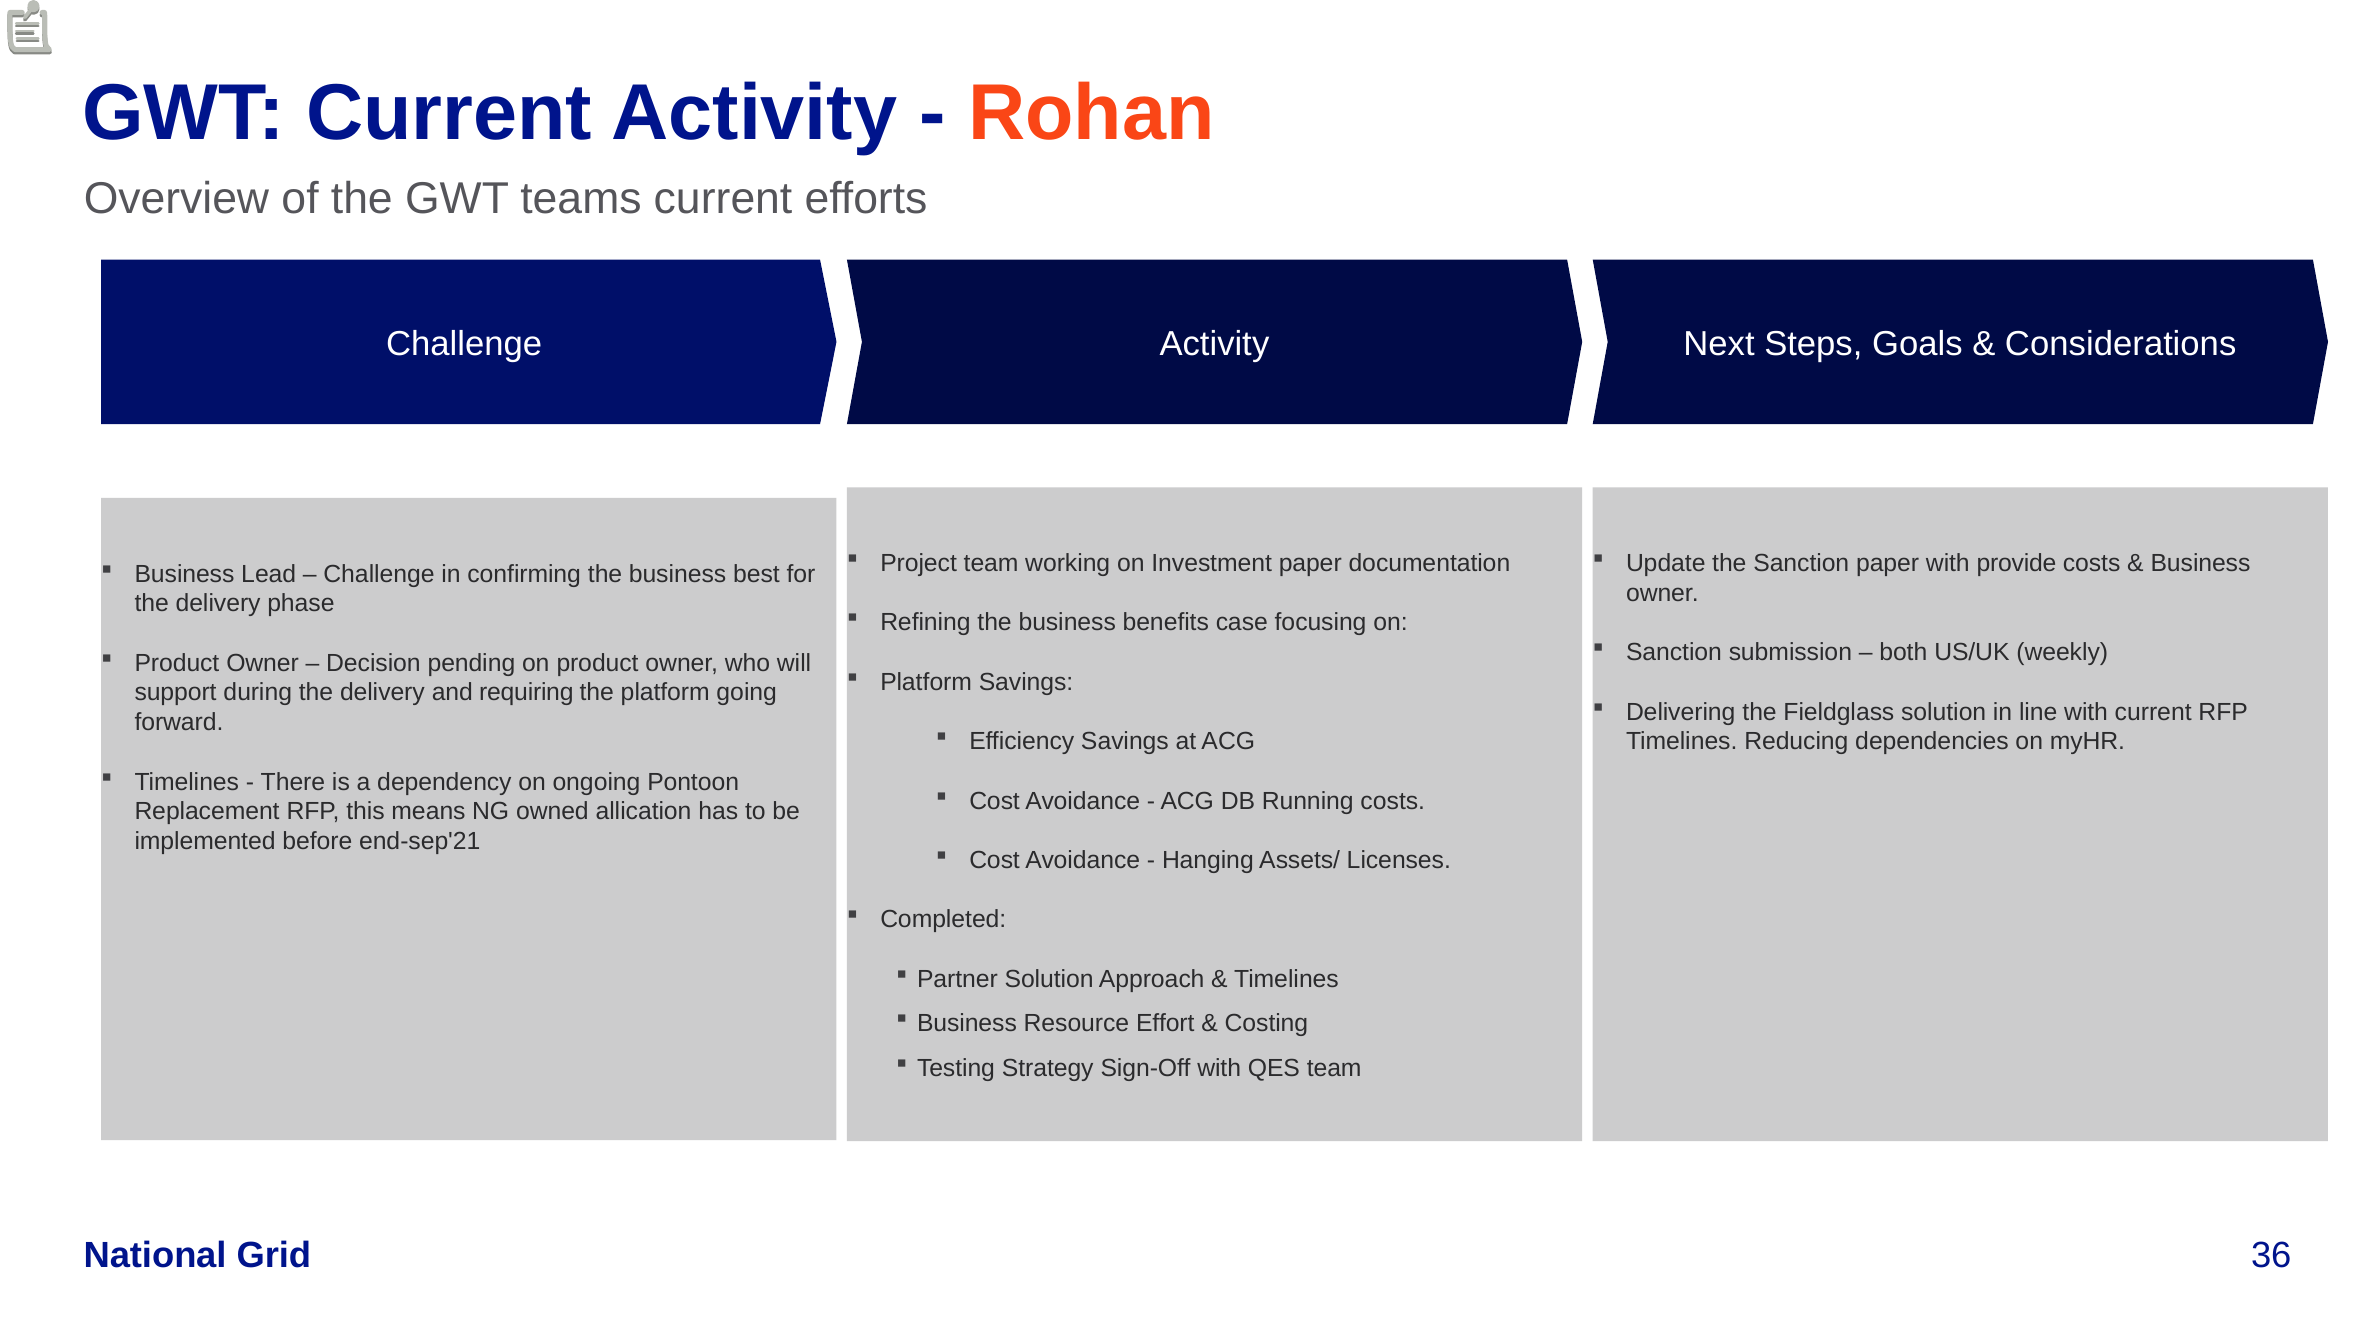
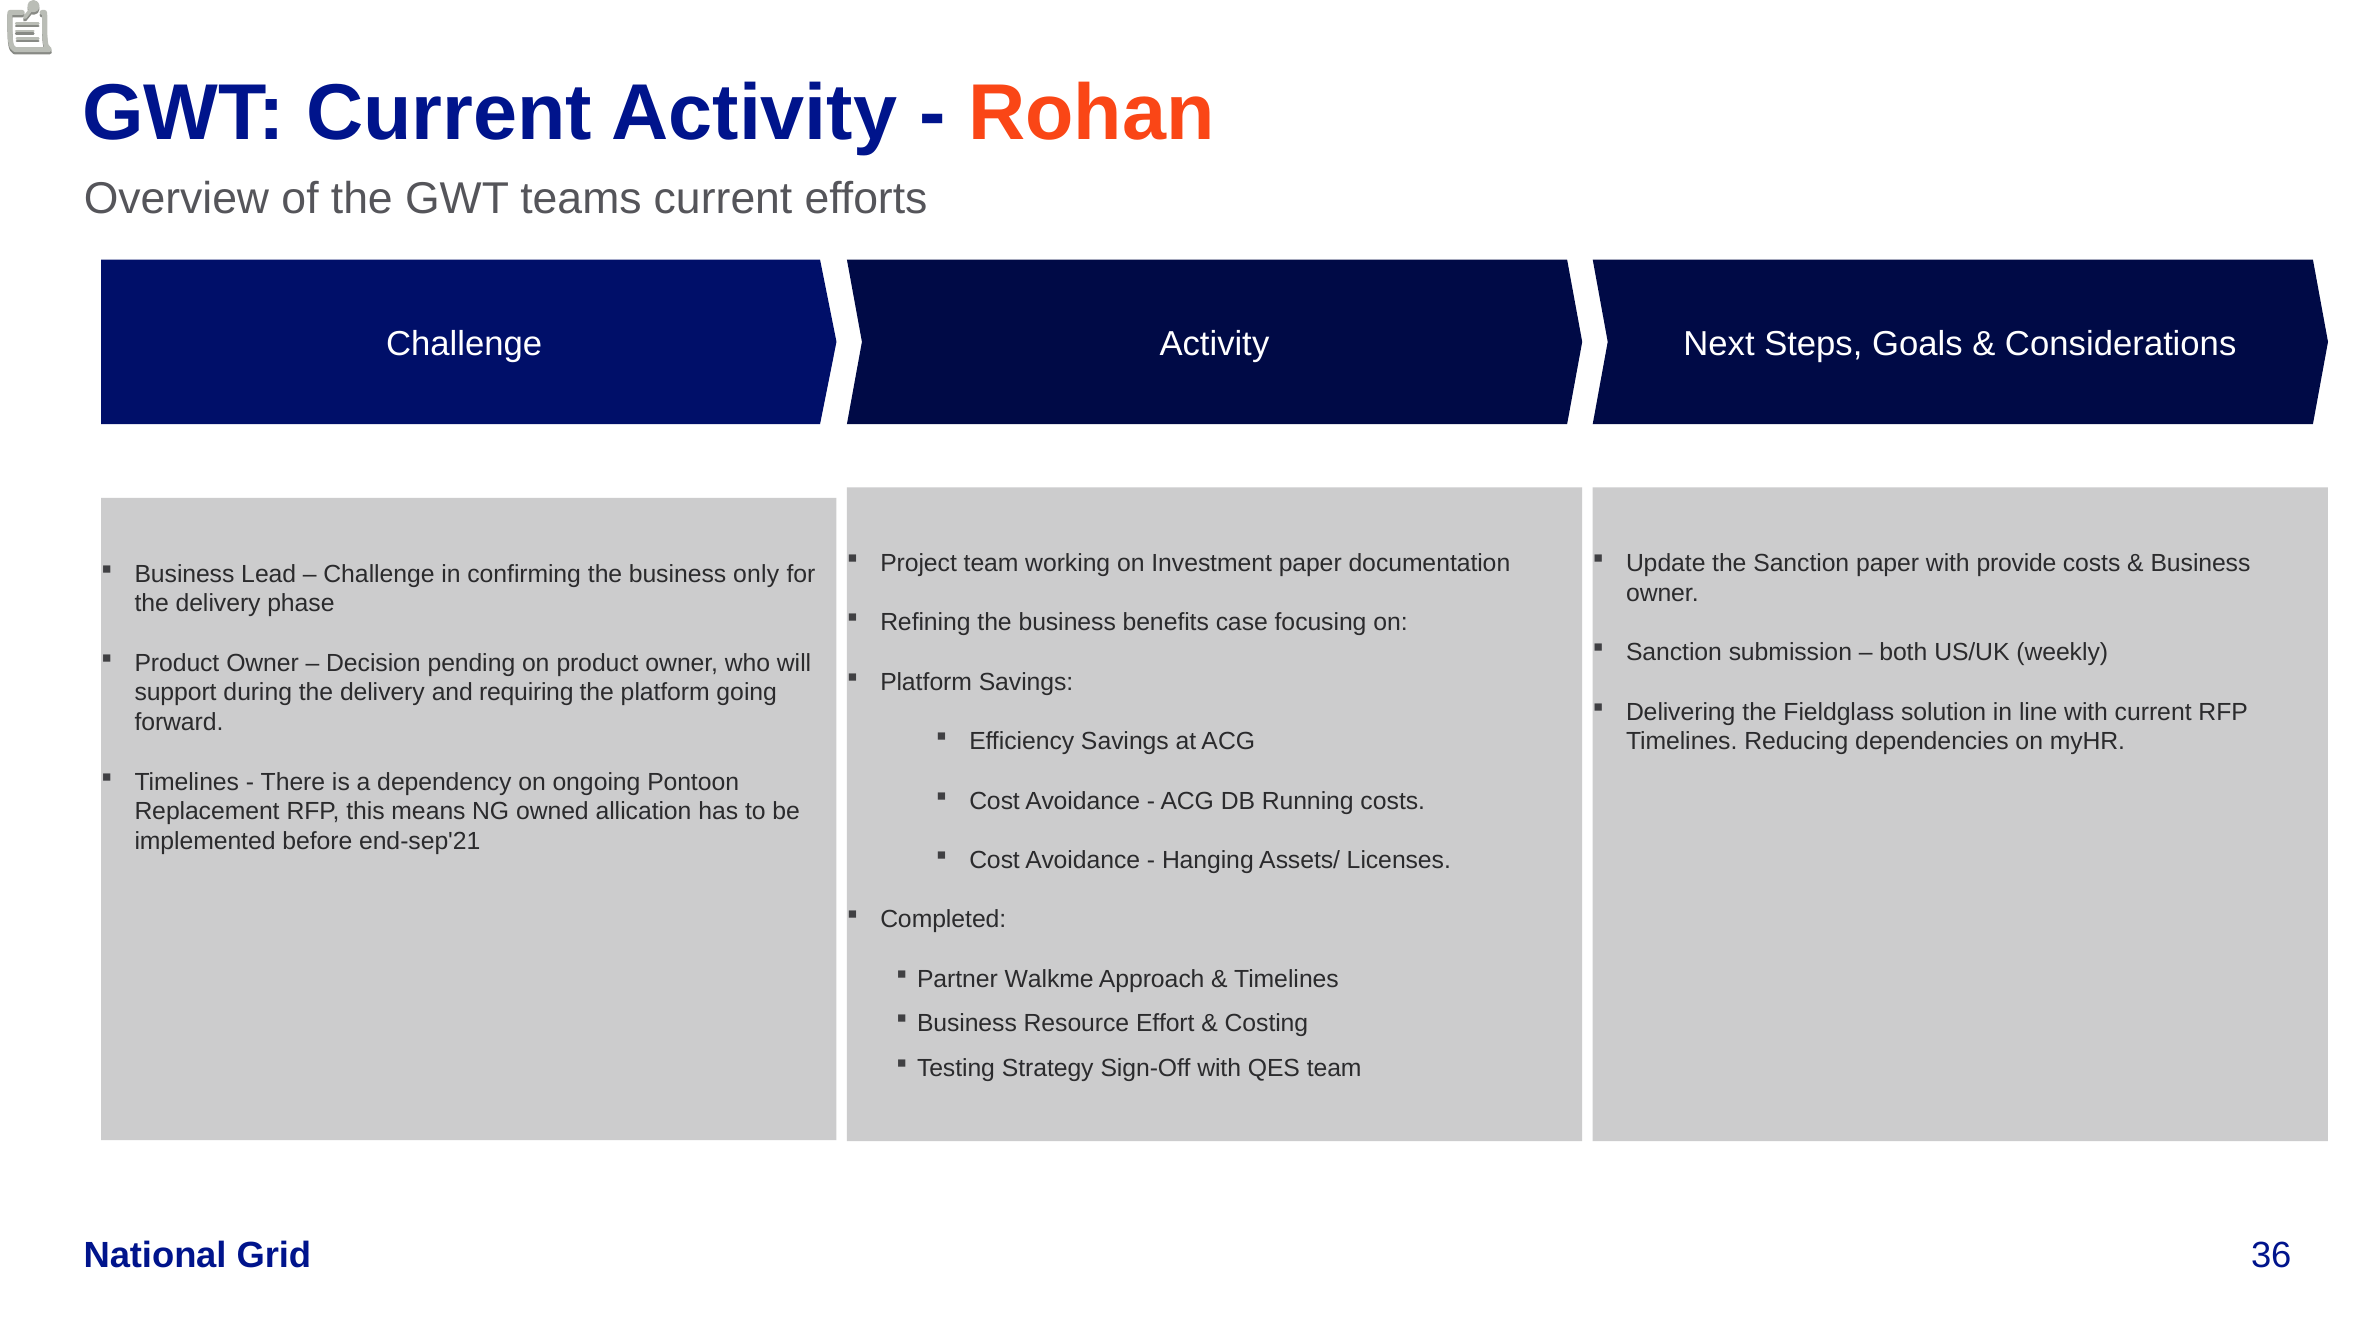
best: best -> only (756, 574)
Partner Solution: Solution -> Walkme (1049, 979)
